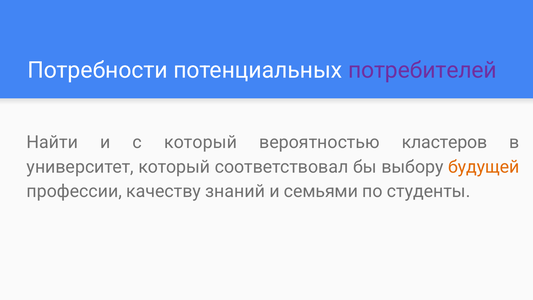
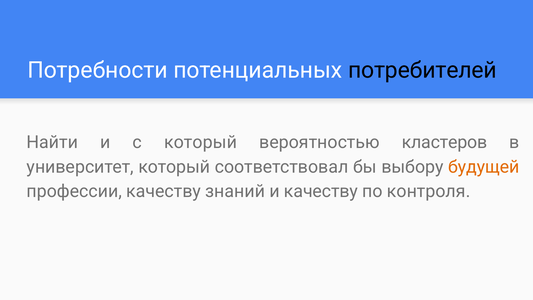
потребителей colour: purple -> black (422, 70)
и семьями: семьями -> качеству (321, 191)
студенты: студенты -> контроля (429, 191)
